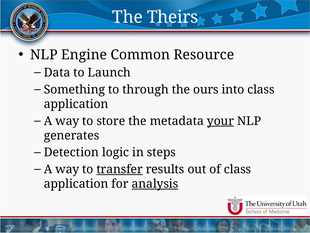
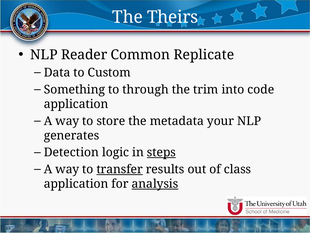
Engine: Engine -> Reader (84, 55)
Resource: Resource -> Replicate (204, 55)
Launch: Launch -> Custom (109, 72)
ours: ours -> trim (206, 89)
into class: class -> code (261, 89)
your underline: present -> none (220, 121)
steps underline: none -> present (161, 152)
